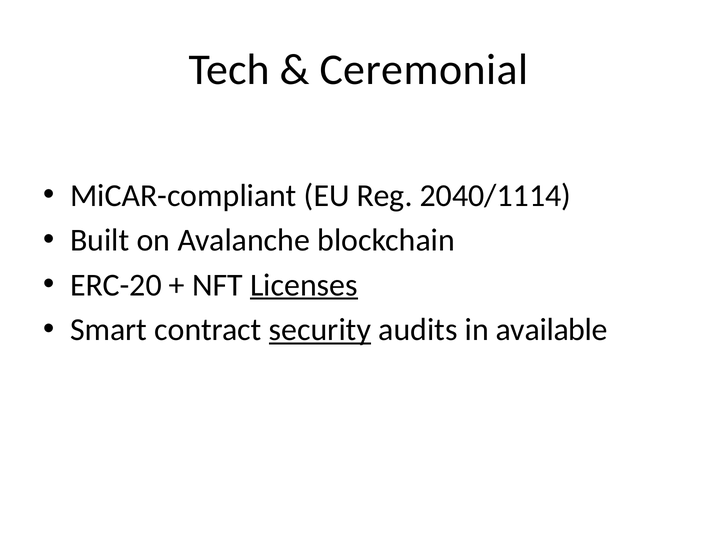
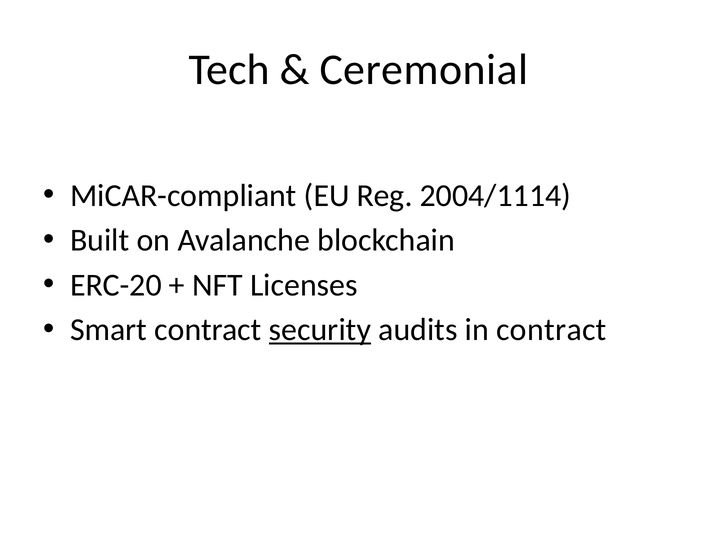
2040/1114: 2040/1114 -> 2004/1114 (495, 195)
Licenses underline: present -> none (304, 285)
in available: available -> contract (551, 329)
